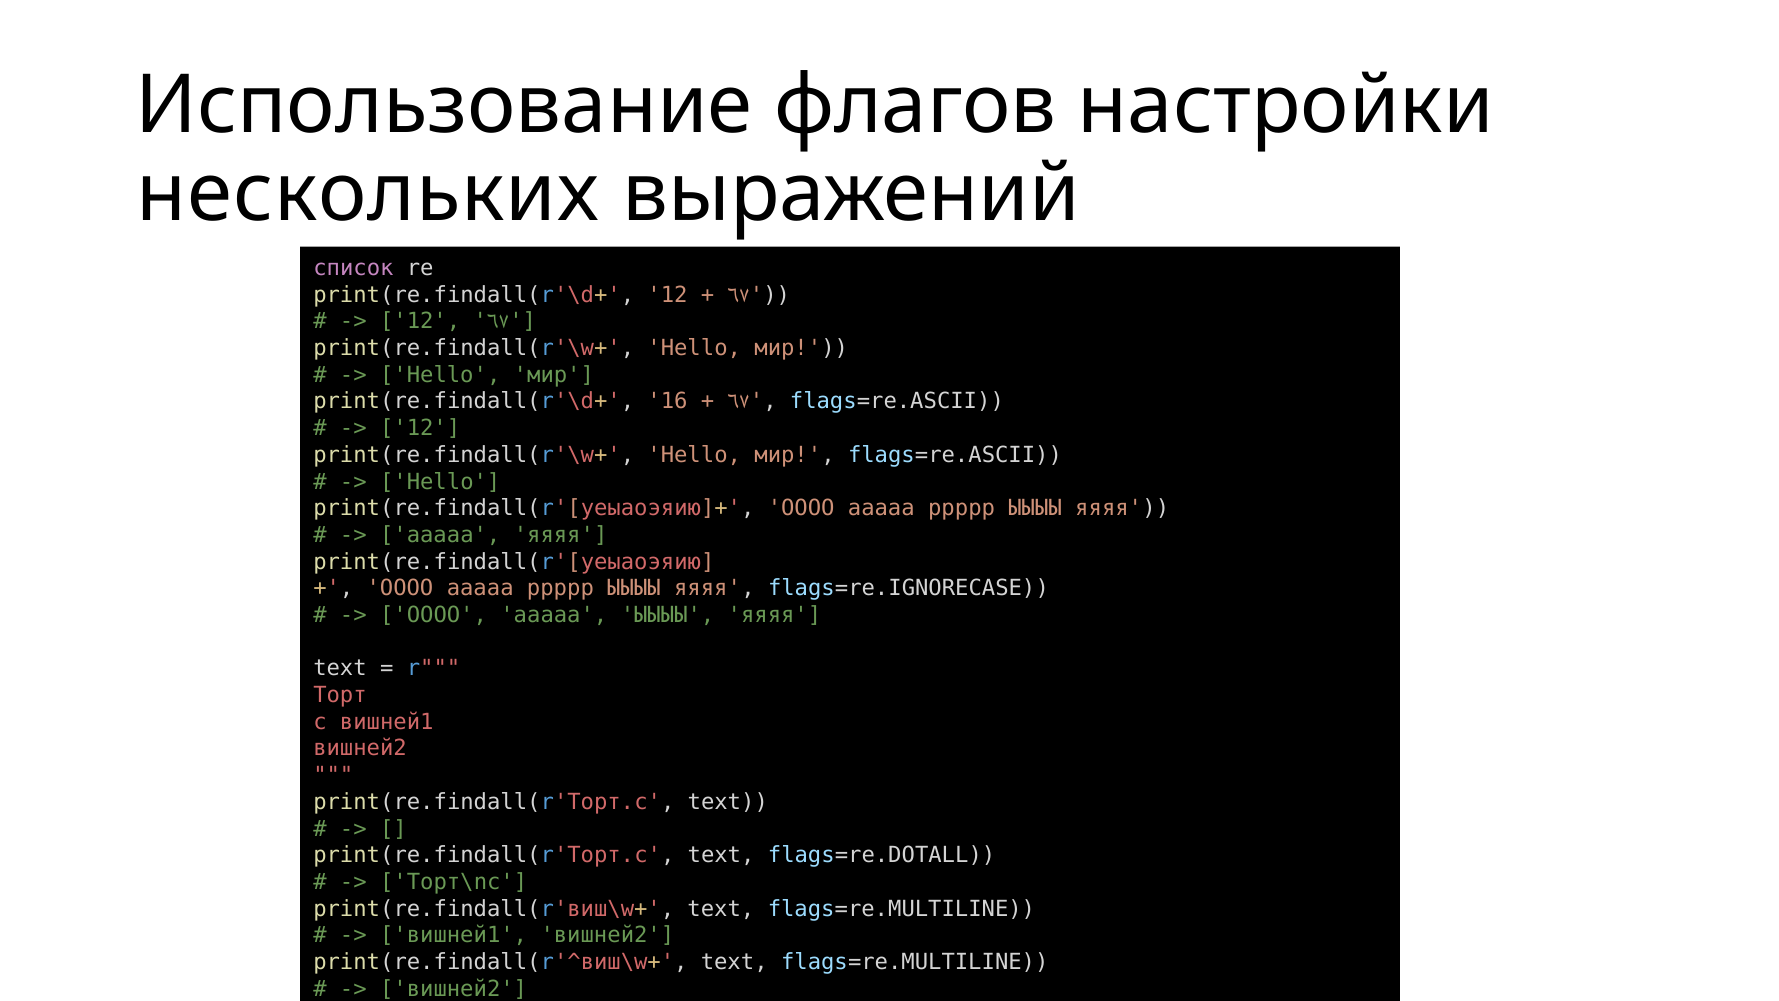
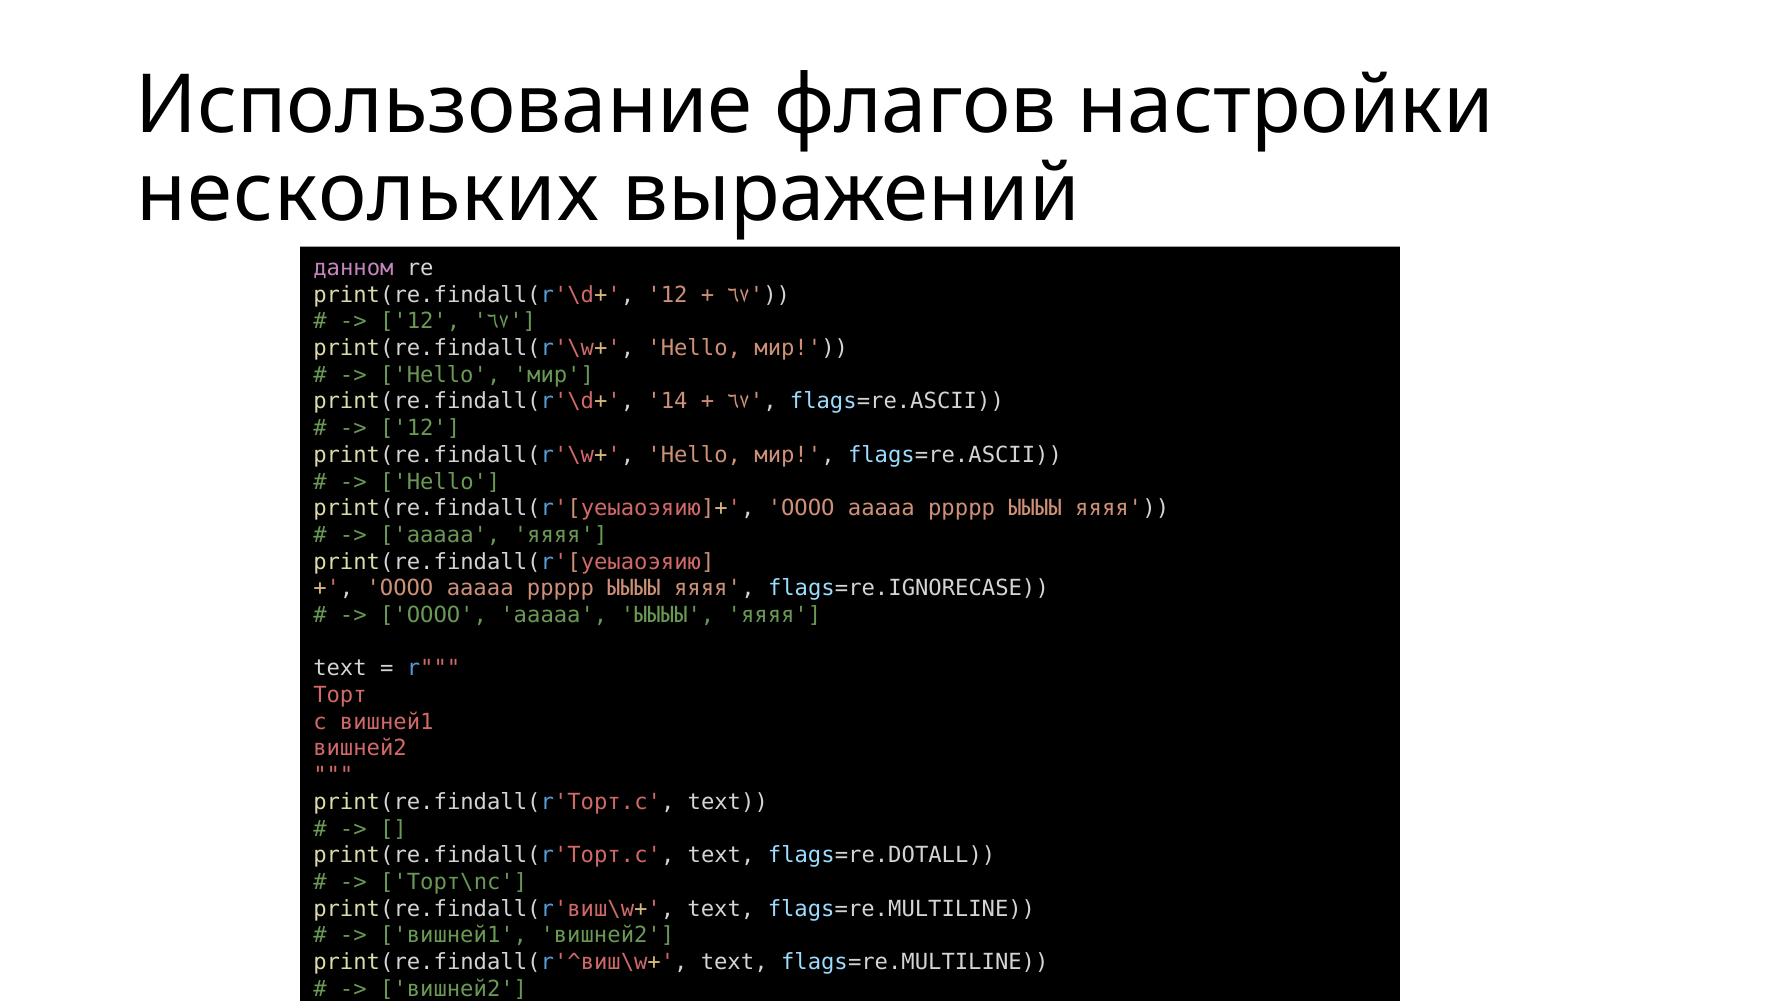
список: список -> данном (353, 268)
16: 16 -> 14 (668, 401)
